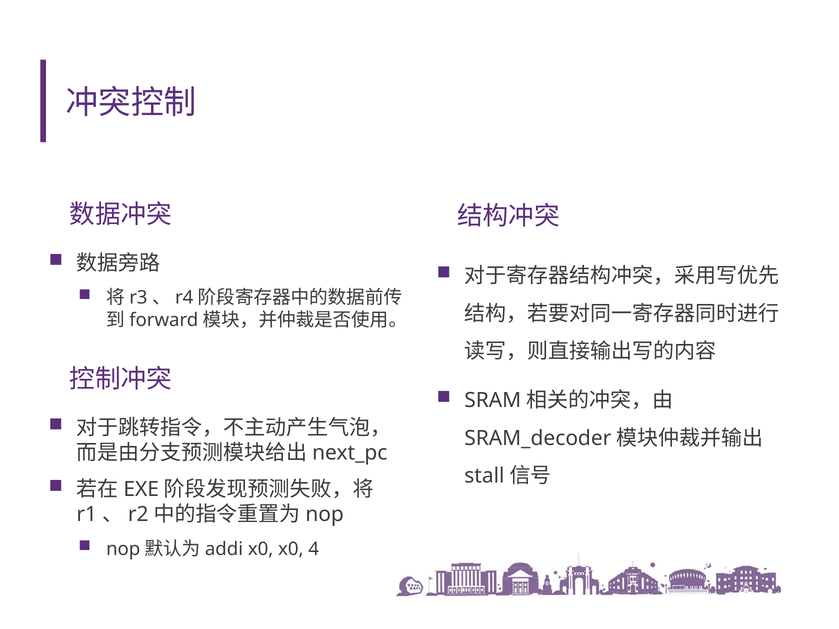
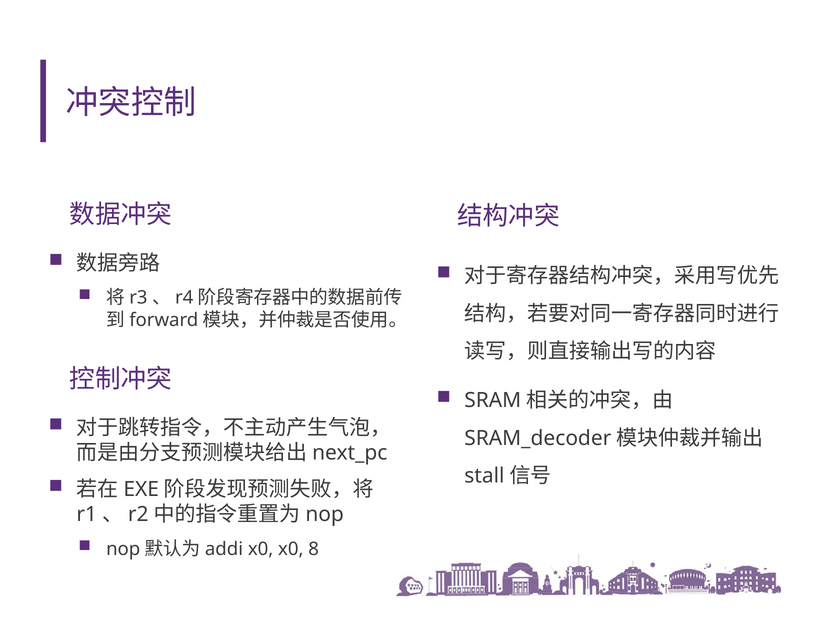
4: 4 -> 8 (314, 549)
